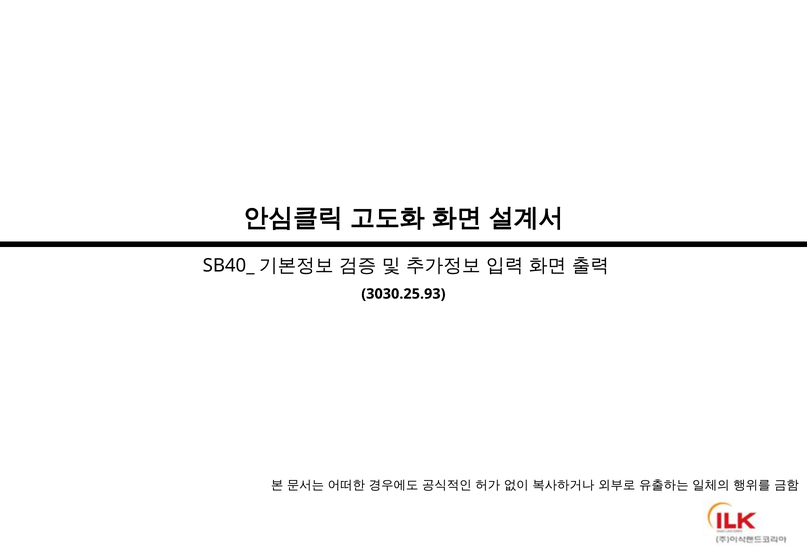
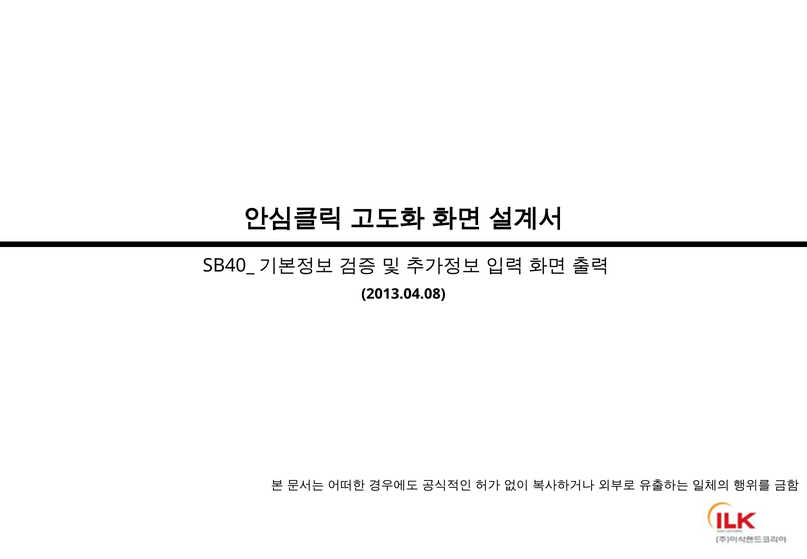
3030.25.93: 3030.25.93 -> 2013.04.08 (403, 294)
